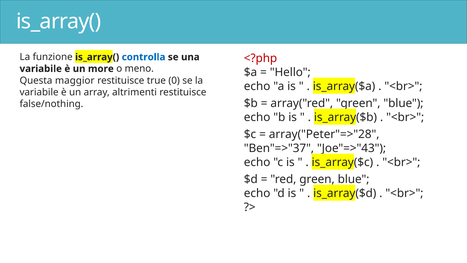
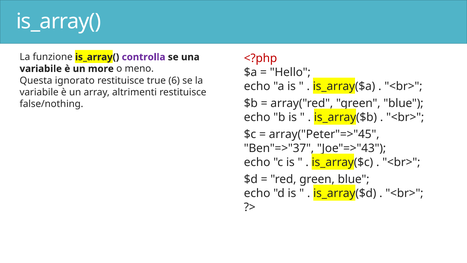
controlla colour: blue -> purple (144, 57)
maggior: maggior -> ignorato (75, 80)
0: 0 -> 6 (174, 80)
array("Peter"=>"28: array("Peter"=>"28 -> array("Peter"=>"45 (324, 134)
